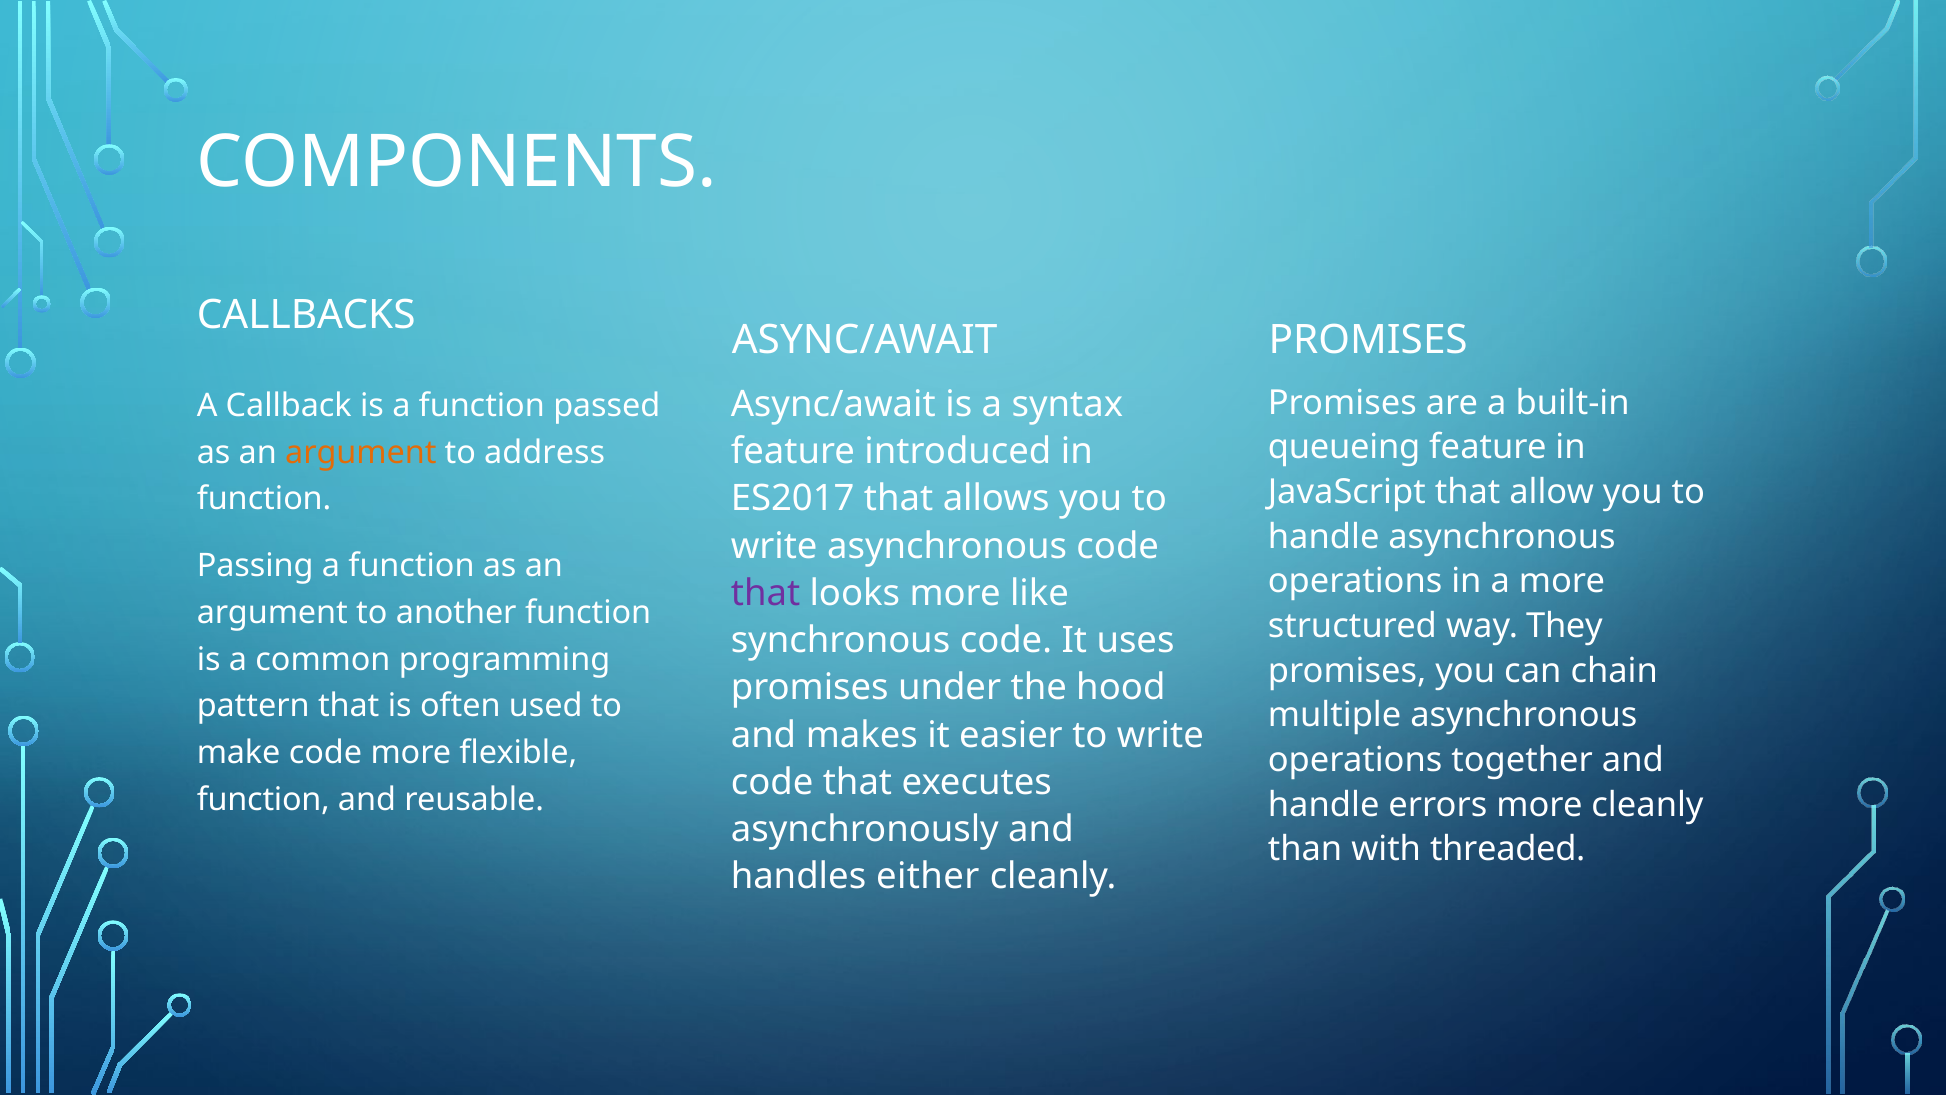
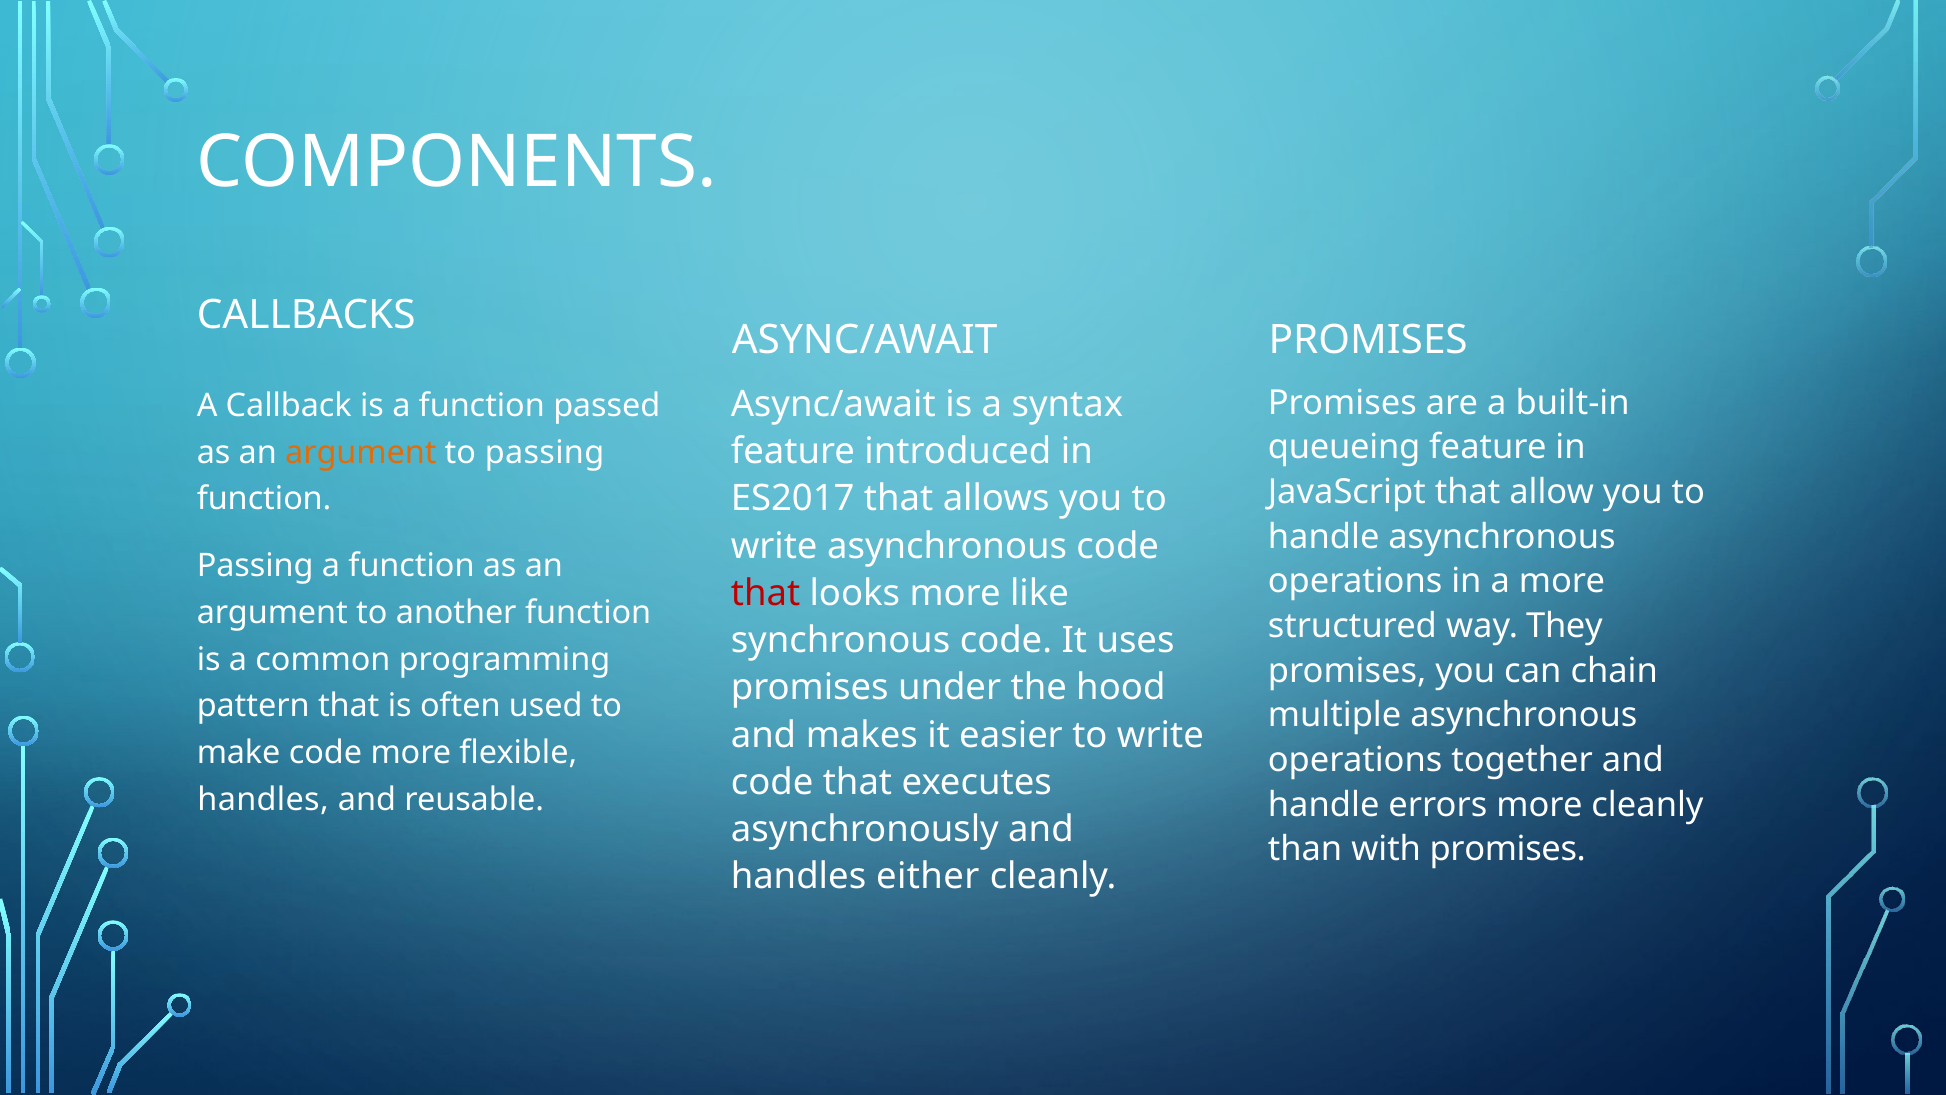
to address: address -> passing (545, 452)
that colour: purple -> red (766, 593)
function: function -> handles (263, 799)
with threaded: threaded -> promises (1508, 849)
